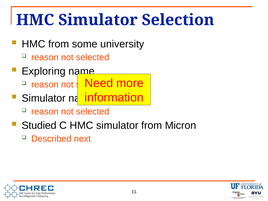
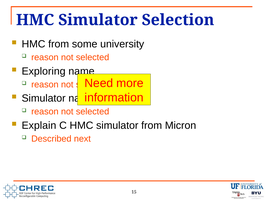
Studied: Studied -> Explain (39, 125)
